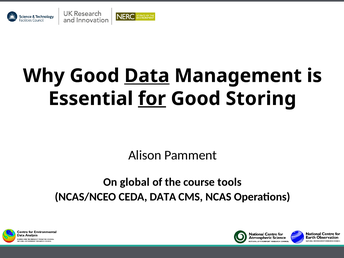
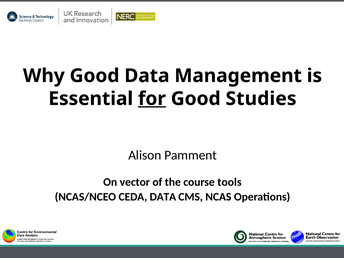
Data underline: present -> none (147, 76)
Storing: Storing -> Studies (261, 99)
global: global -> vector (135, 182)
